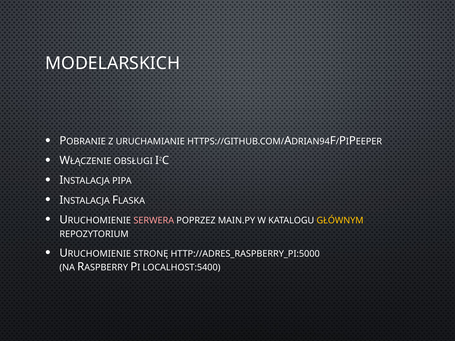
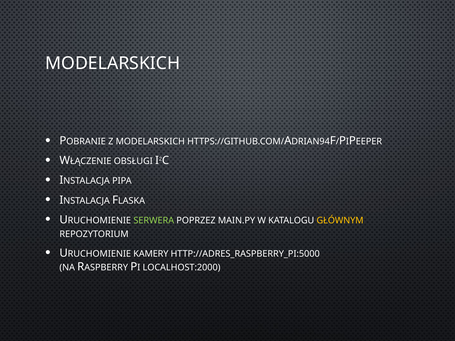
Z URUCHAMIANIE: URUCHAMIANIE -> MODELARSKICH (150, 142)
SERWERA colour: pink -> light green (154, 221)
STRONĘ: STRONĘ -> KAMERY (151, 254)
LOCALHOST:5400: LOCALHOST:5400 -> LOCALHOST:2000 (182, 268)
